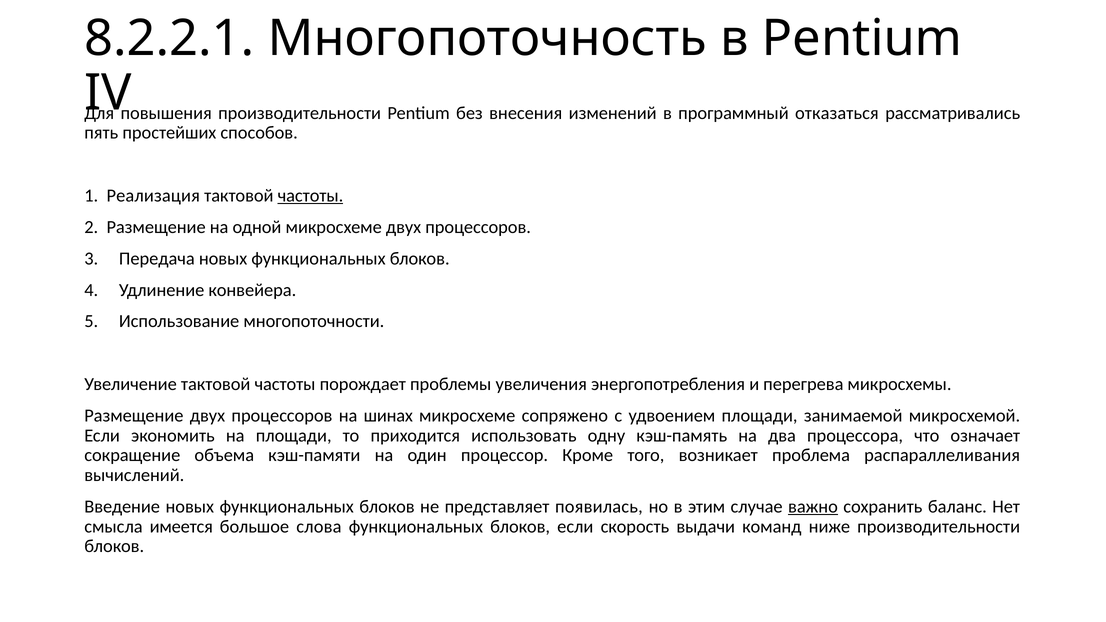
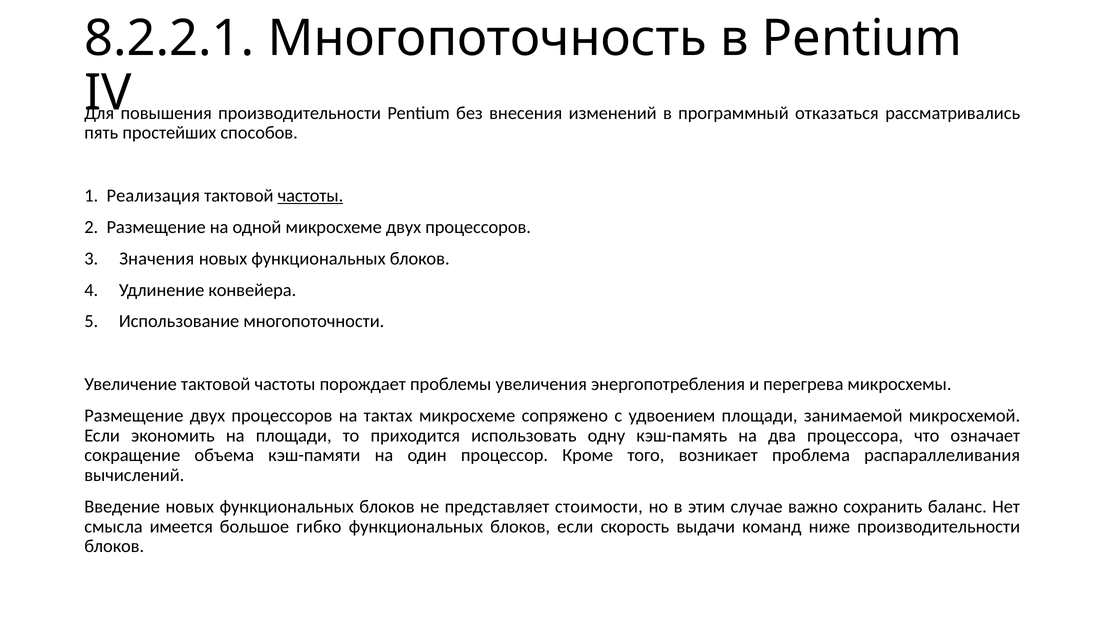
Передача: Передача -> Значения (157, 259)
шинах: шинах -> тактах (388, 416)
появилась: появилась -> стоимости (599, 507)
важно underline: present -> none (813, 507)
слова: слова -> гибко (319, 527)
